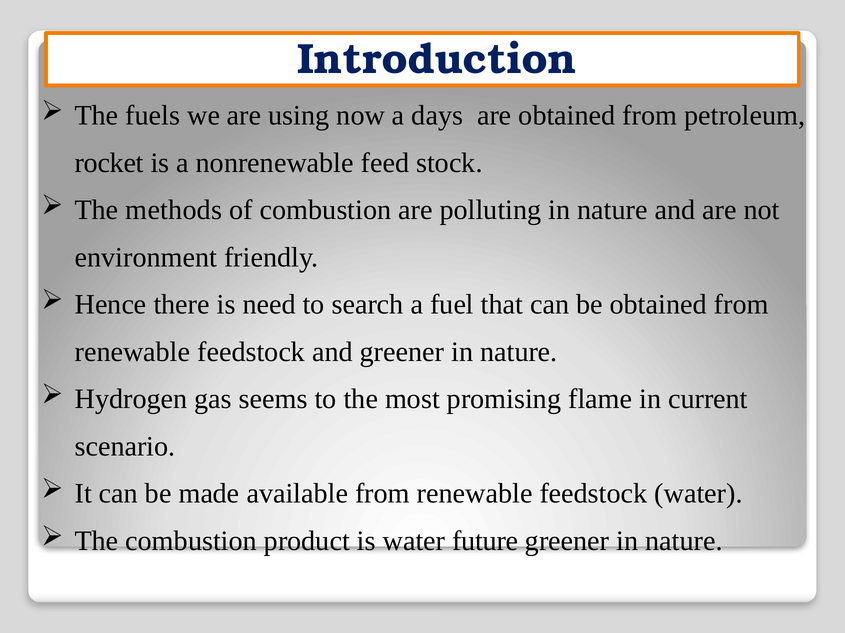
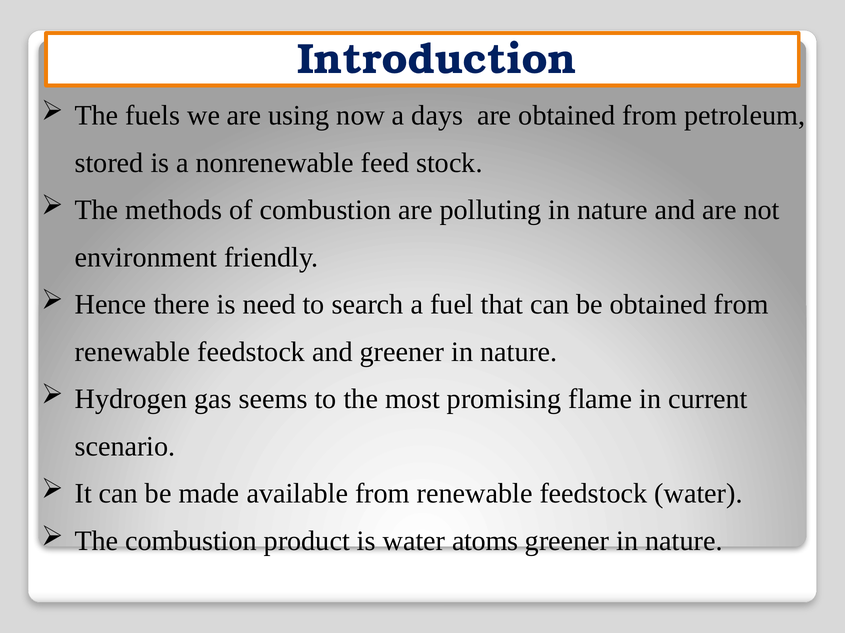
rocket: rocket -> stored (109, 163)
future: future -> atoms (485, 541)
